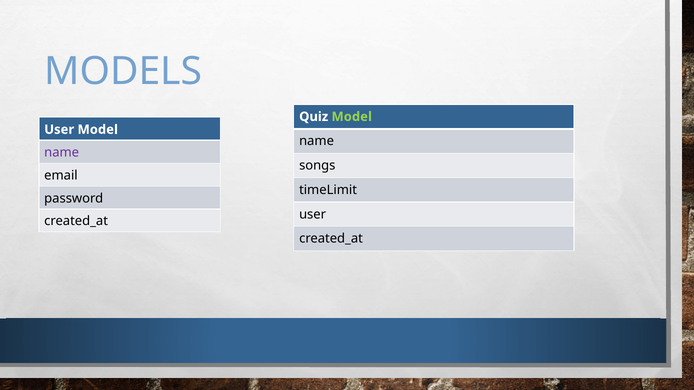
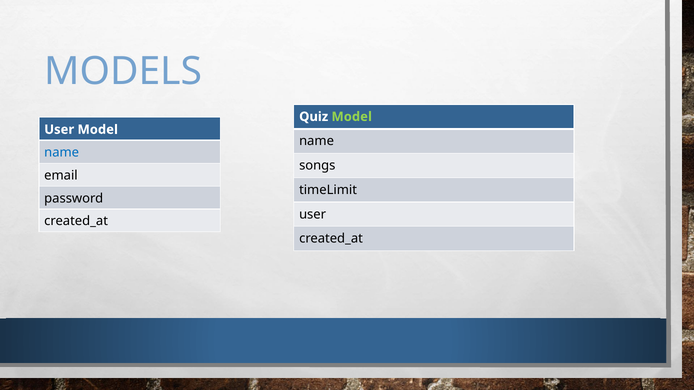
name colour: purple -> blue (62, 153)
